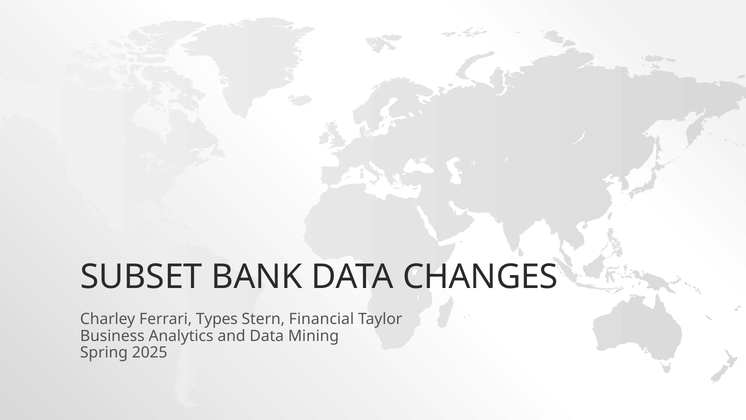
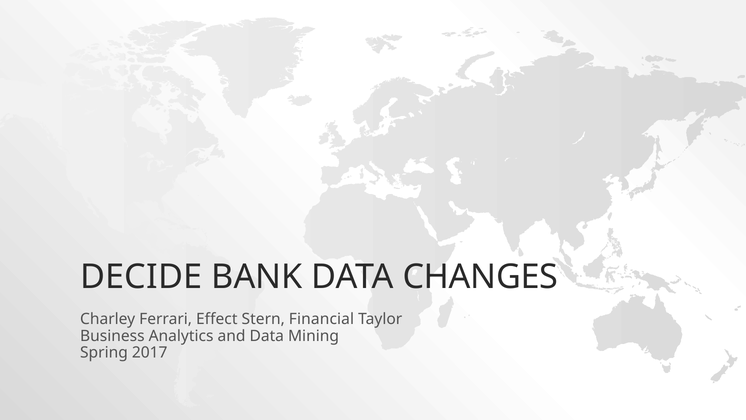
SUBSET: SUBSET -> DECIDE (141, 277)
Types: Types -> Effect (217, 319)
2025: 2025 -> 2017 (150, 352)
